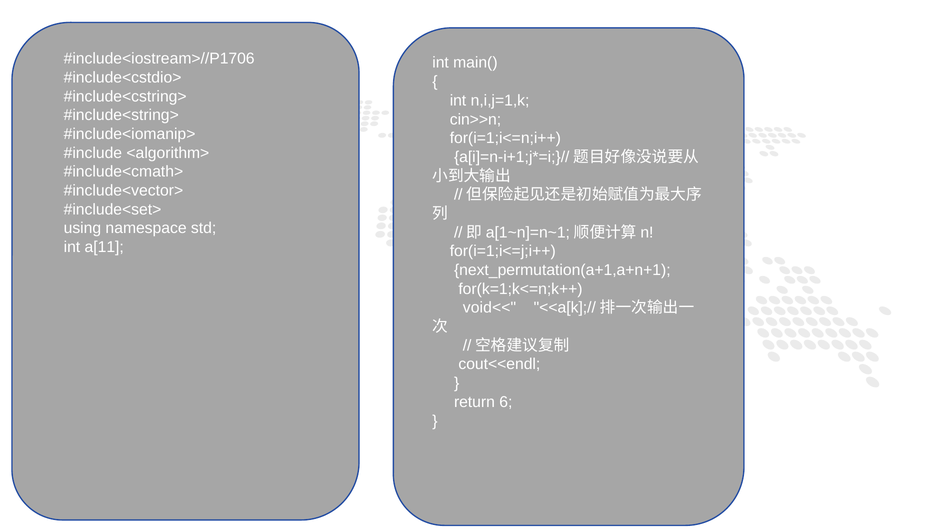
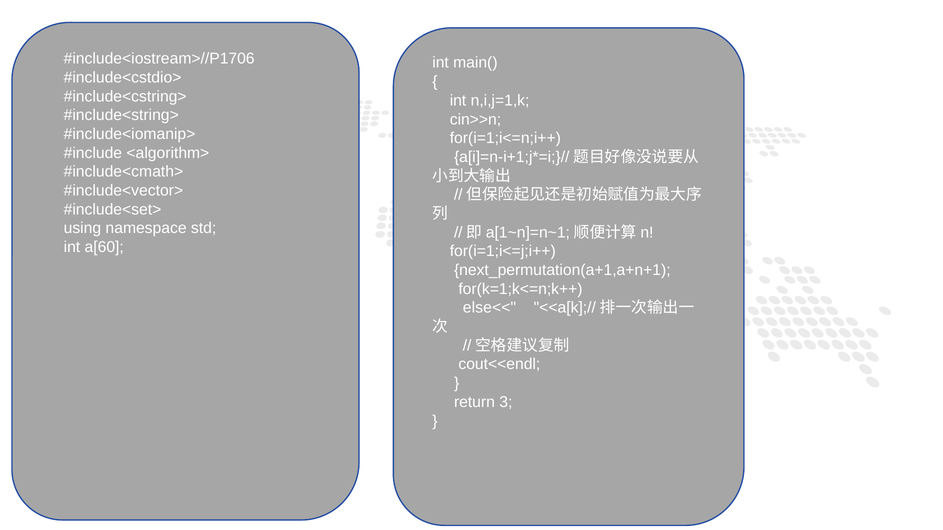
a[11: a[11 -> a[60 (104, 247)
void<<: void<< -> else<< (489, 308)
6: 6 -> 3 (506, 402)
